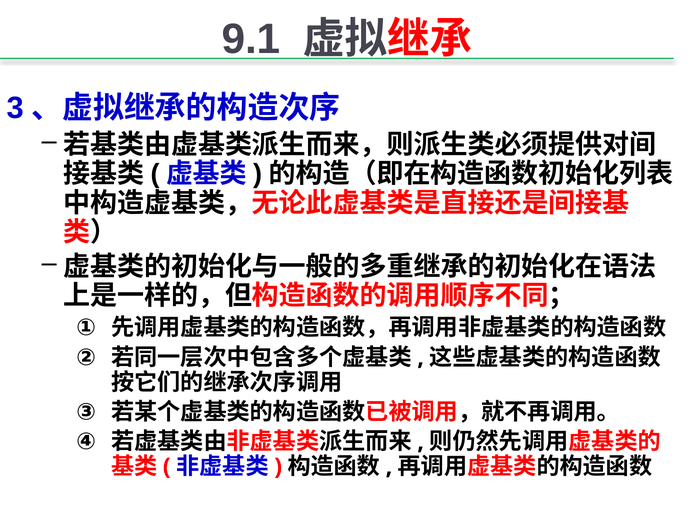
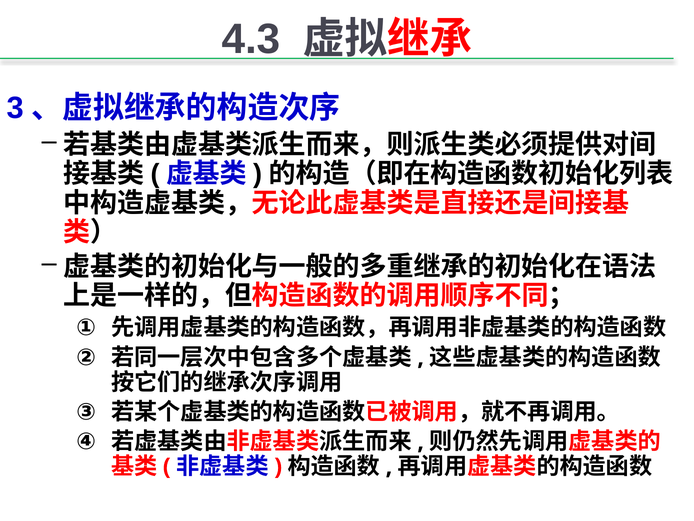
9.1: 9.1 -> 4.3 (251, 39)
